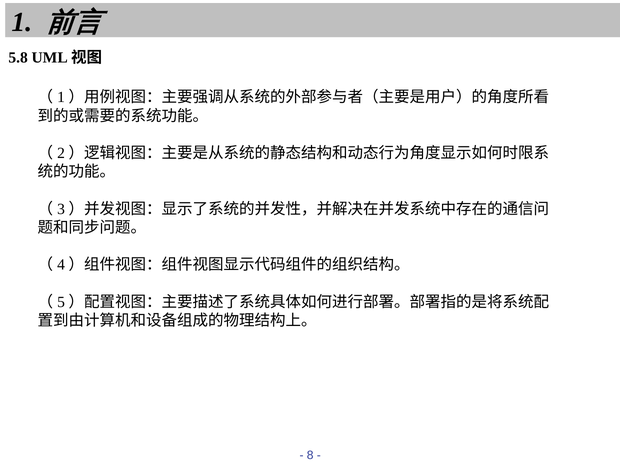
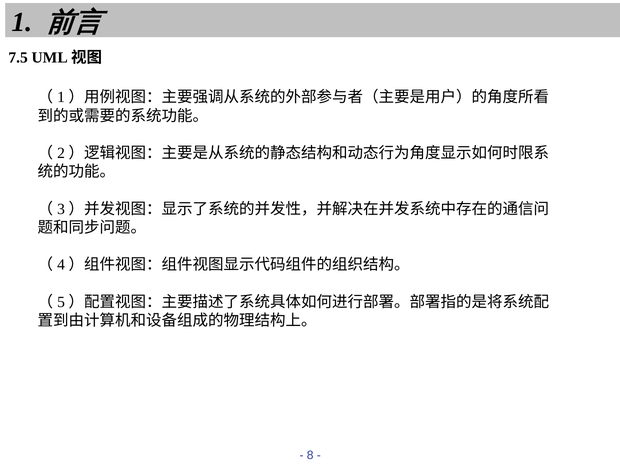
5.8: 5.8 -> 7.5 (18, 58)
